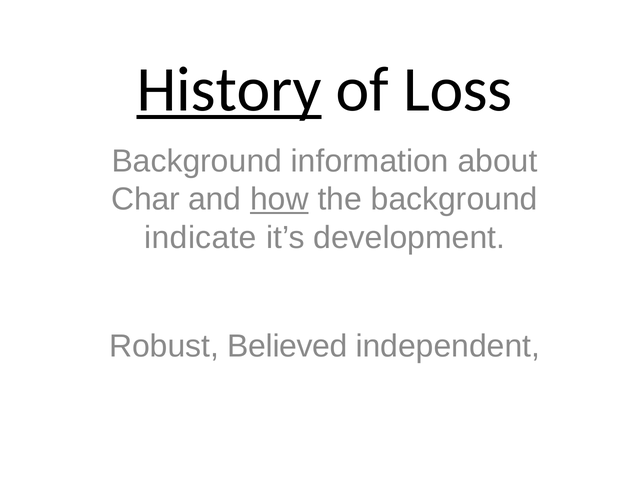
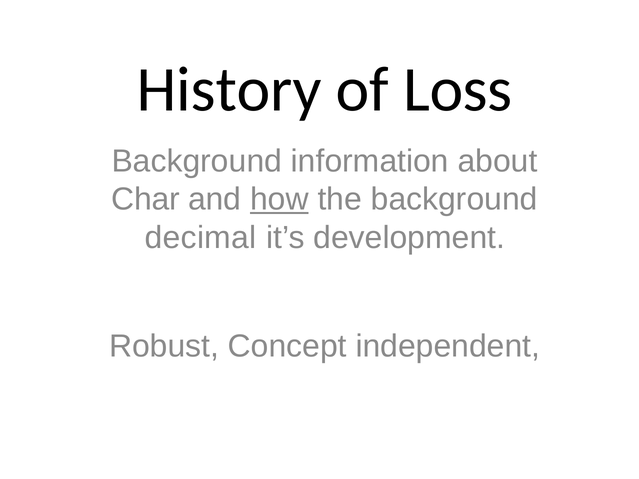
History underline: present -> none (229, 90)
indicate: indicate -> decimal (201, 238)
Believed: Believed -> Concept (287, 346)
